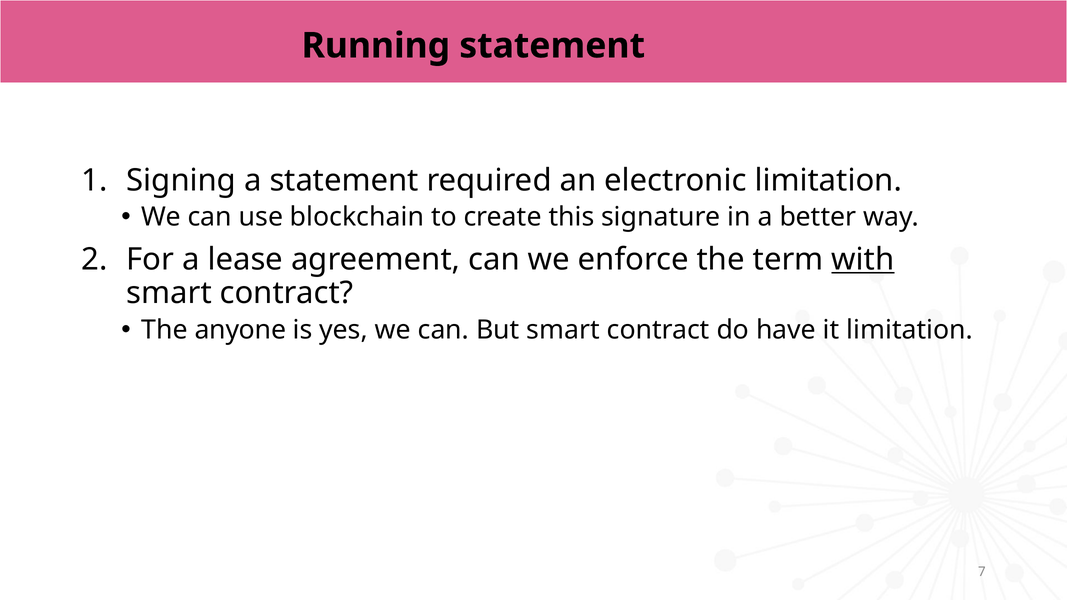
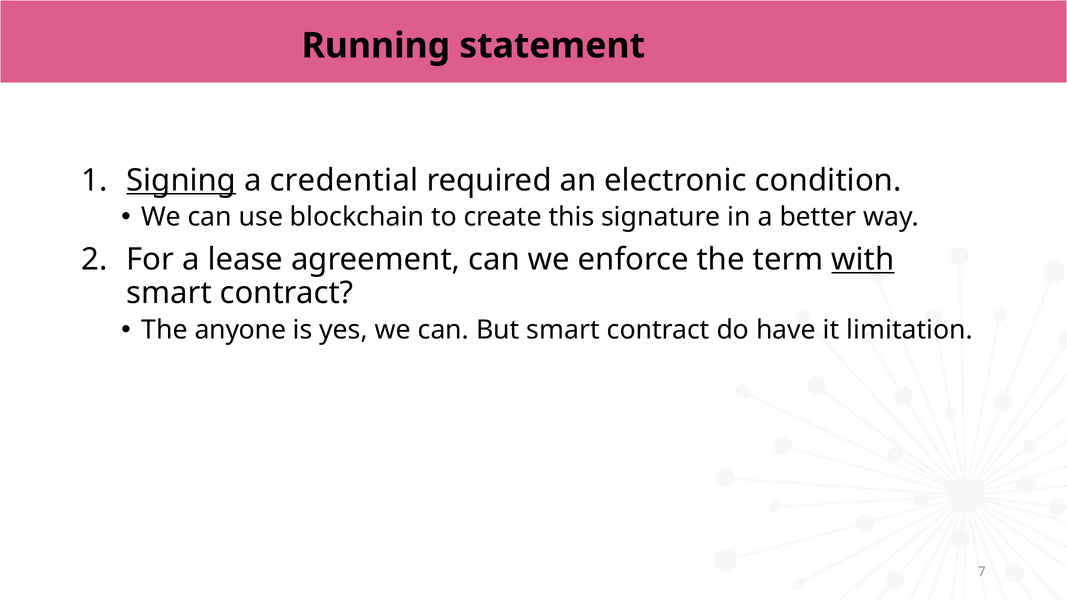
Signing underline: none -> present (181, 180)
a statement: statement -> credential (344, 180)
electronic limitation: limitation -> condition (828, 180)
